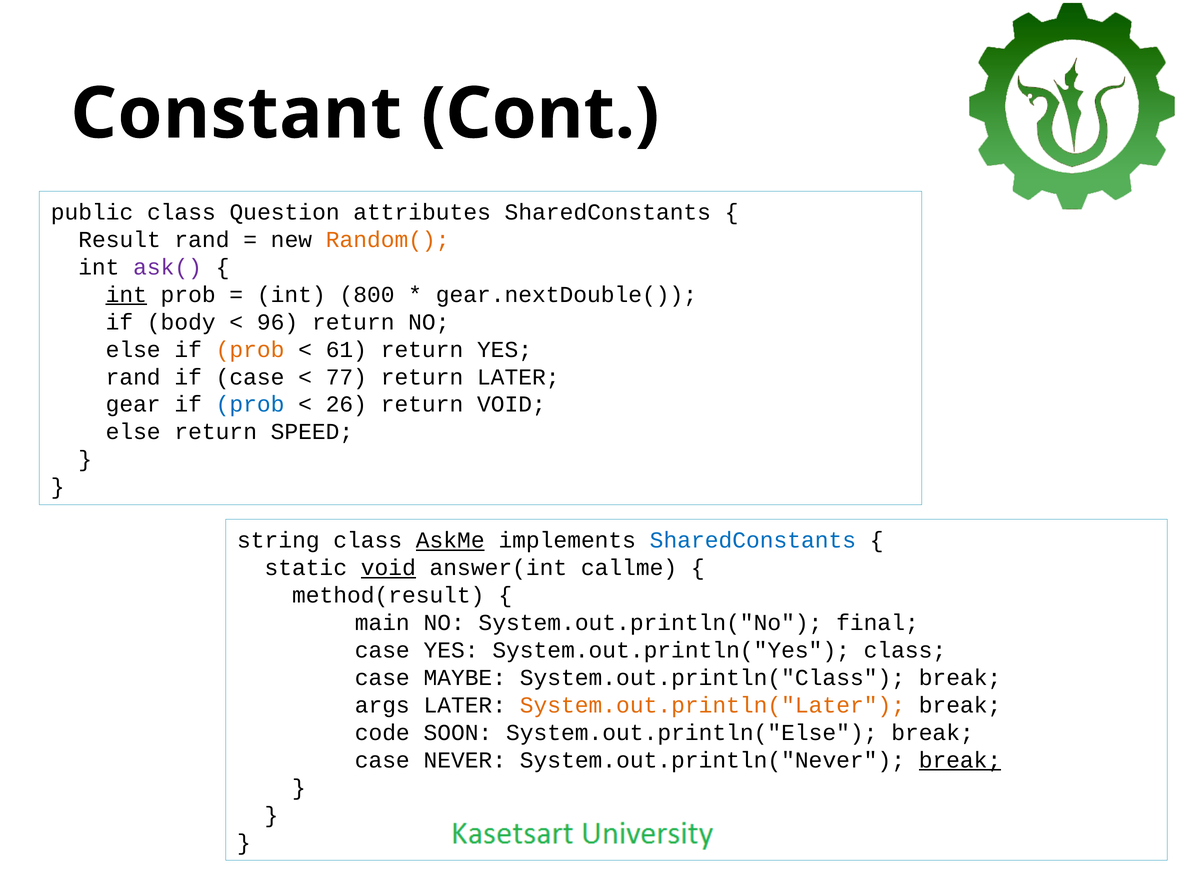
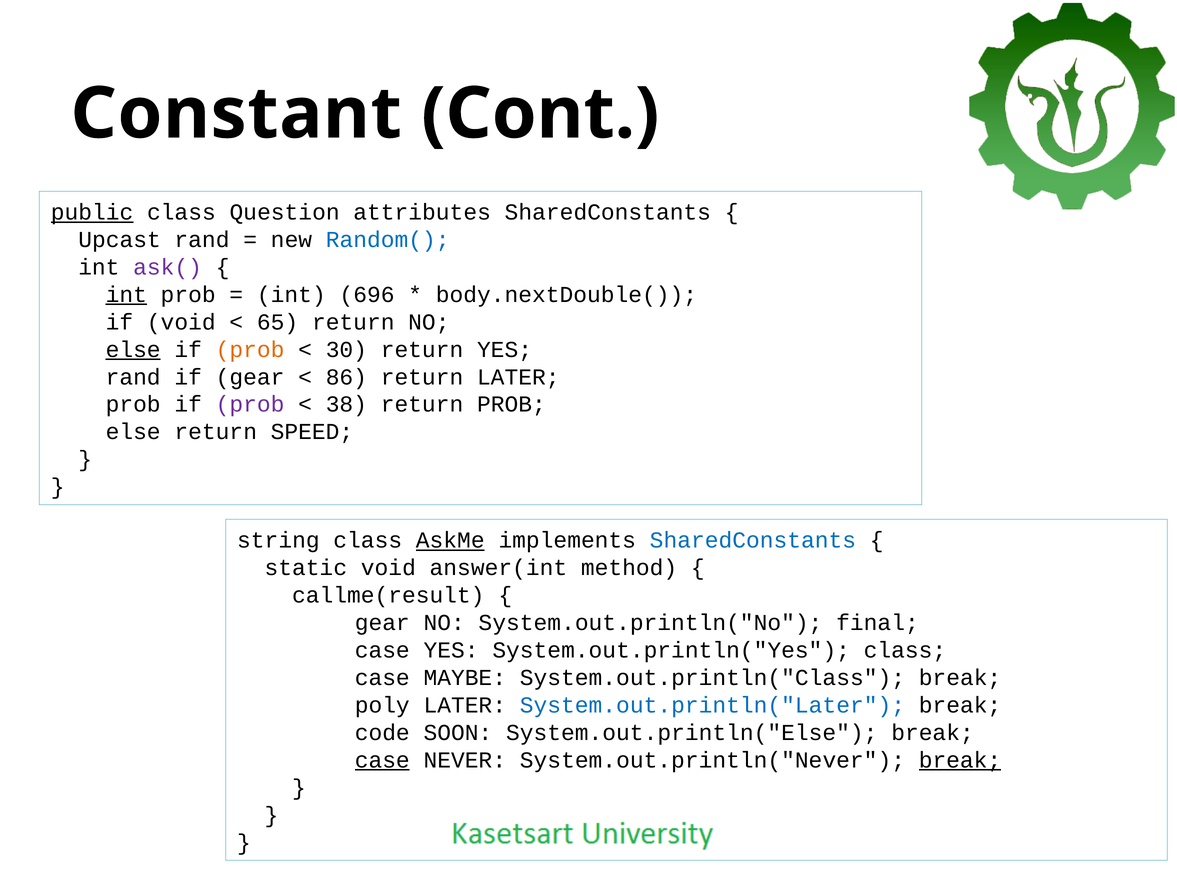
public underline: none -> present (92, 212)
Result: Result -> Upcast (120, 240)
Random( colour: orange -> blue (388, 240)
800: 800 -> 696 (367, 295)
gear.nextDouble(: gear.nextDouble( -> body.nextDouble( (566, 295)
if body: body -> void (181, 322)
96: 96 -> 65 (278, 322)
else underline: none -> present (133, 350)
61: 61 -> 30 (346, 350)
if case: case -> gear (250, 377)
77: 77 -> 86 (346, 377)
gear: gear -> prob (133, 405)
prob colour: blue -> purple (250, 405)
26: 26 -> 38 (346, 405)
return VOID: VOID -> PROB (511, 405)
void underline: present -> none (388, 568)
callme: callme -> method (629, 568)
method(result: method(result -> callme(result (388, 596)
main: main -> gear (382, 623)
args: args -> poly (382, 706)
System.out.println("Later colour: orange -> blue (712, 706)
case underline: none -> present (382, 761)
